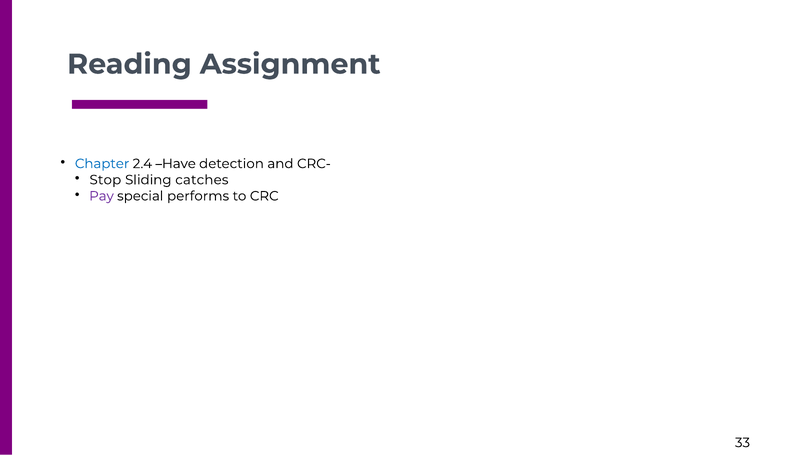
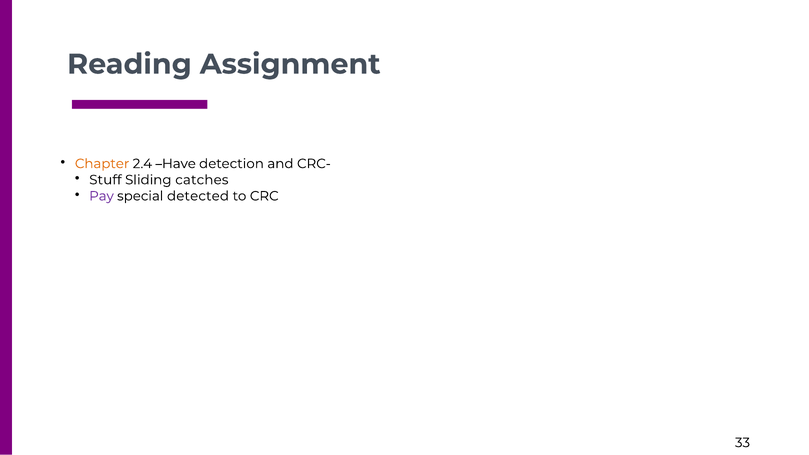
Chapter colour: blue -> orange (102, 164)
Stop: Stop -> Stuff (105, 180)
performs: performs -> detected (198, 196)
